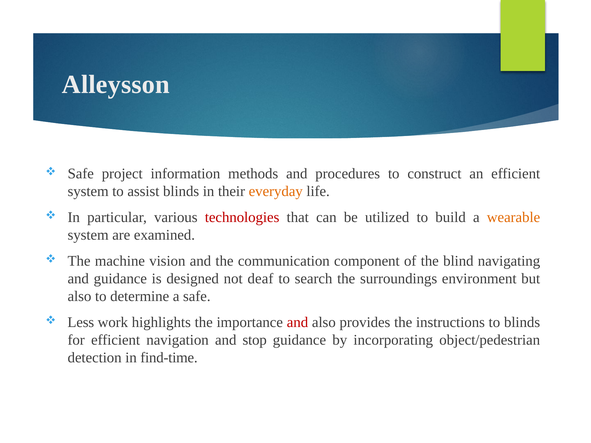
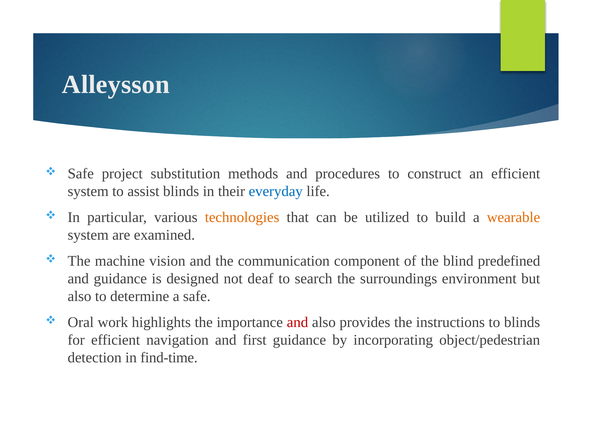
information: information -> substitution (185, 174)
everyday colour: orange -> blue (276, 191)
technologies colour: red -> orange (242, 217)
navigating: navigating -> predefined (509, 261)
Less: Less -> Oral (81, 322)
stop: stop -> first (255, 340)
